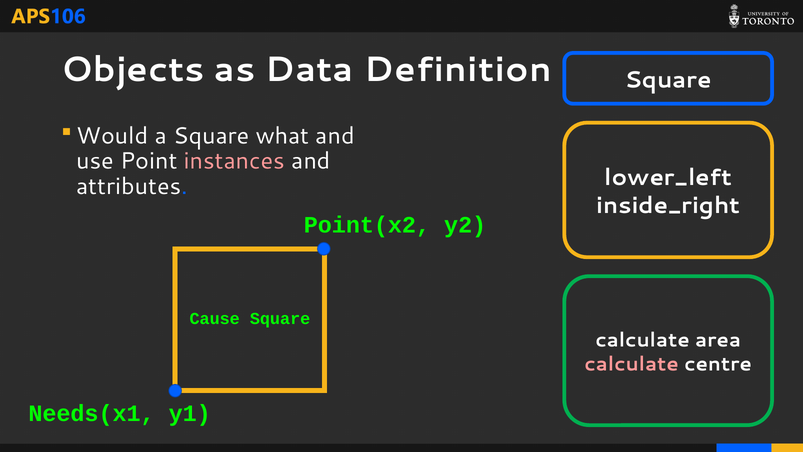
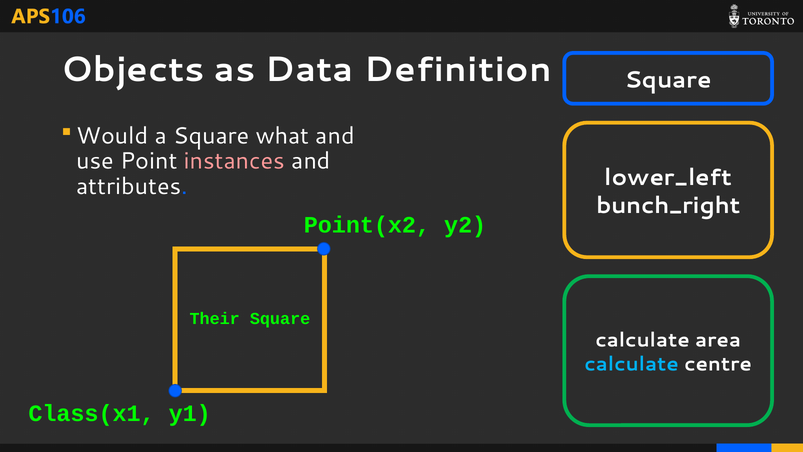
inside_right: inside_right -> bunch_right (668, 205)
Cause: Cause -> Their (215, 319)
calculate colour: pink -> light blue (632, 364)
Needs(x1: Needs(x1 -> Class(x1 (92, 413)
